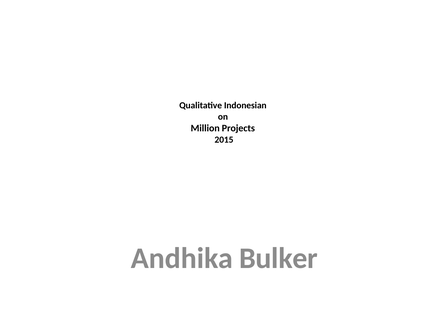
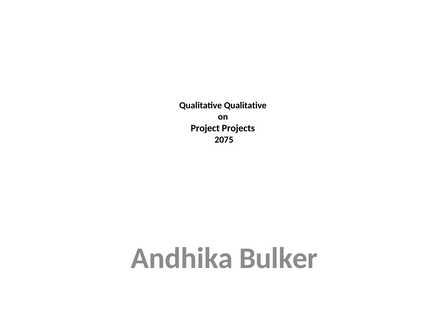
Qualitative Indonesian: Indonesian -> Qualitative (245, 106)
Million: Million -> Project (205, 128)
2015: 2015 -> 2075 (224, 140)
